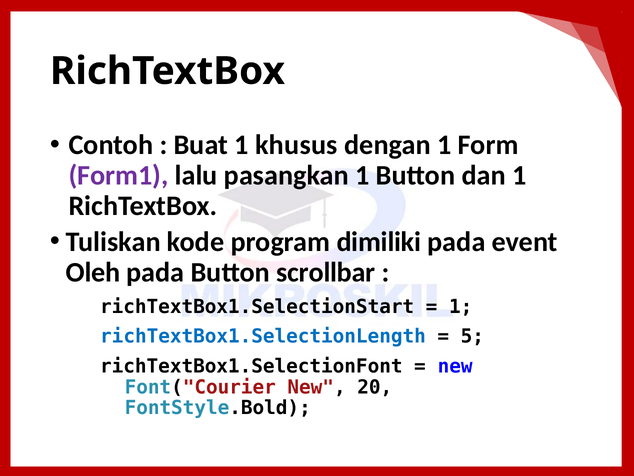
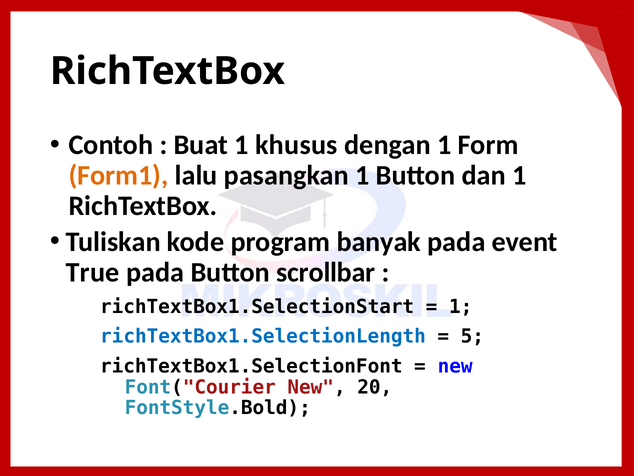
Form1 colour: purple -> orange (118, 175)
dimiliki: dimiliki -> banyak (379, 241)
Oleh: Oleh -> True (93, 272)
